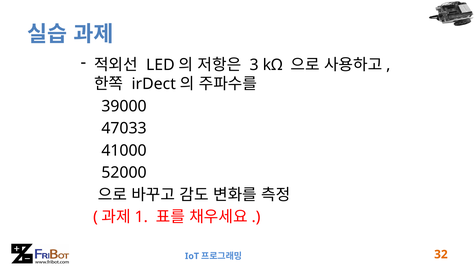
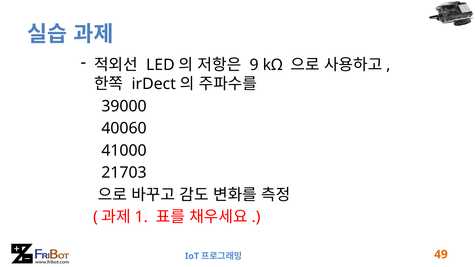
3: 3 -> 9 (254, 65)
47033: 47033 -> 40060 (124, 128)
52000: 52000 -> 21703 (124, 173)
32: 32 -> 49 (441, 255)
